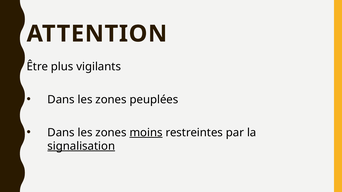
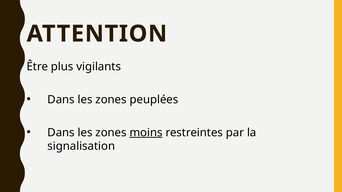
signalisation underline: present -> none (81, 146)
